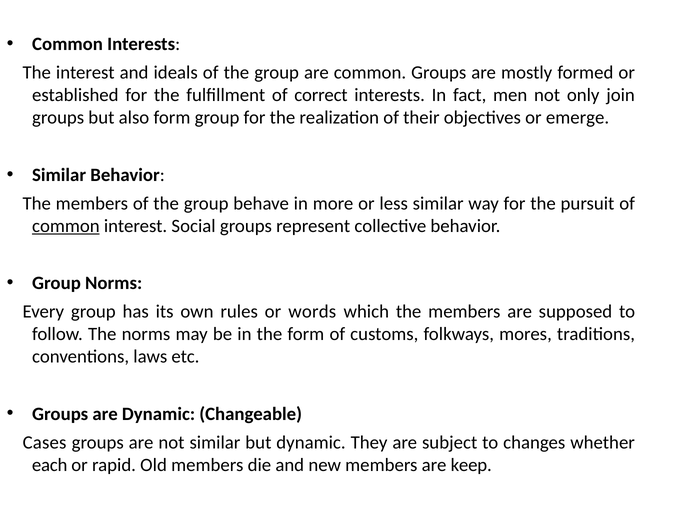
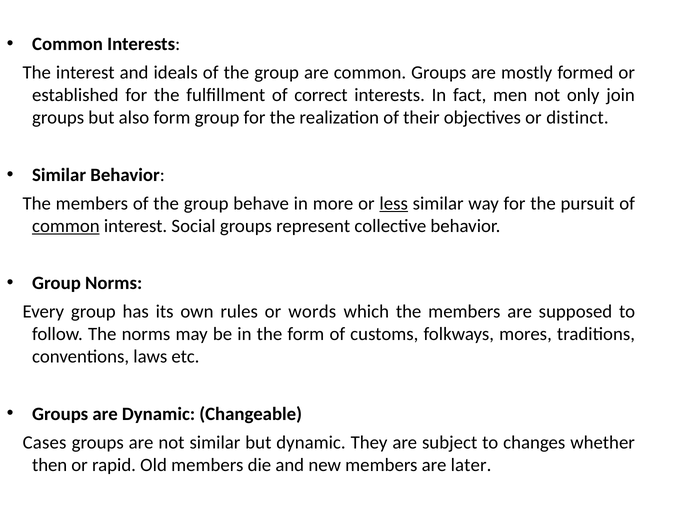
emerge: emerge -> distinct (577, 118)
less underline: none -> present (394, 203)
each: each -> then (50, 465)
keep: keep -> later (471, 465)
